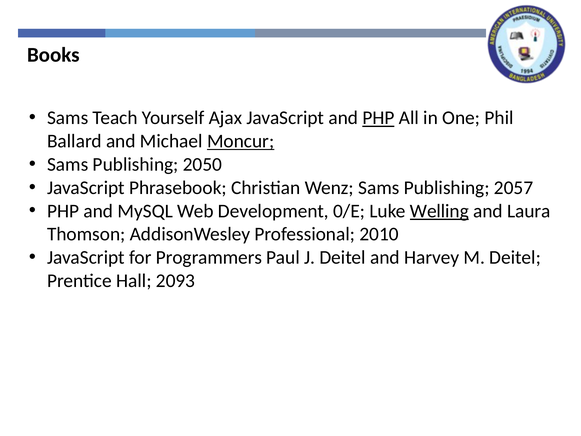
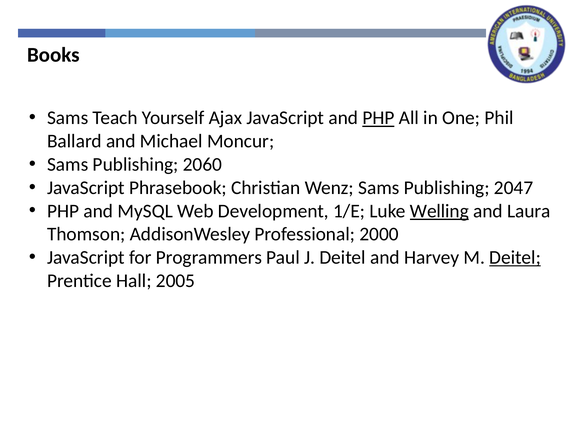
Moncur underline: present -> none (241, 141)
2050: 2050 -> 2060 (202, 164)
2057: 2057 -> 2047 (514, 188)
0/E: 0/E -> 1/E (349, 211)
2010: 2010 -> 2000 (379, 234)
Deitel underline: none -> present (515, 257)
2093: 2093 -> 2005 (175, 281)
